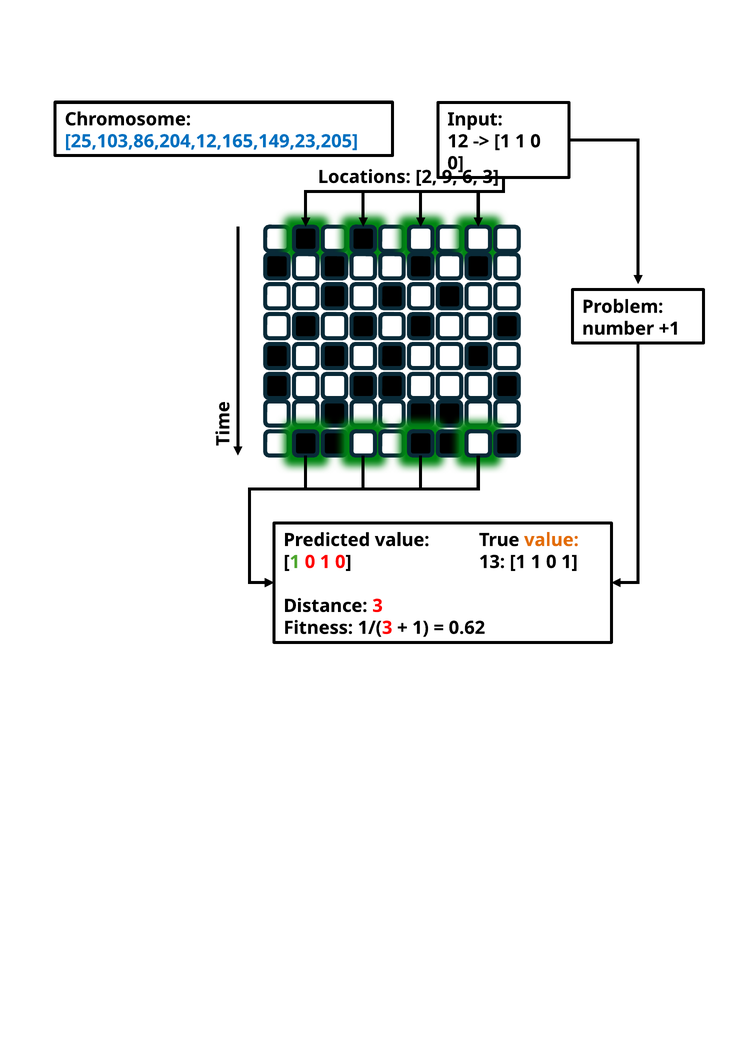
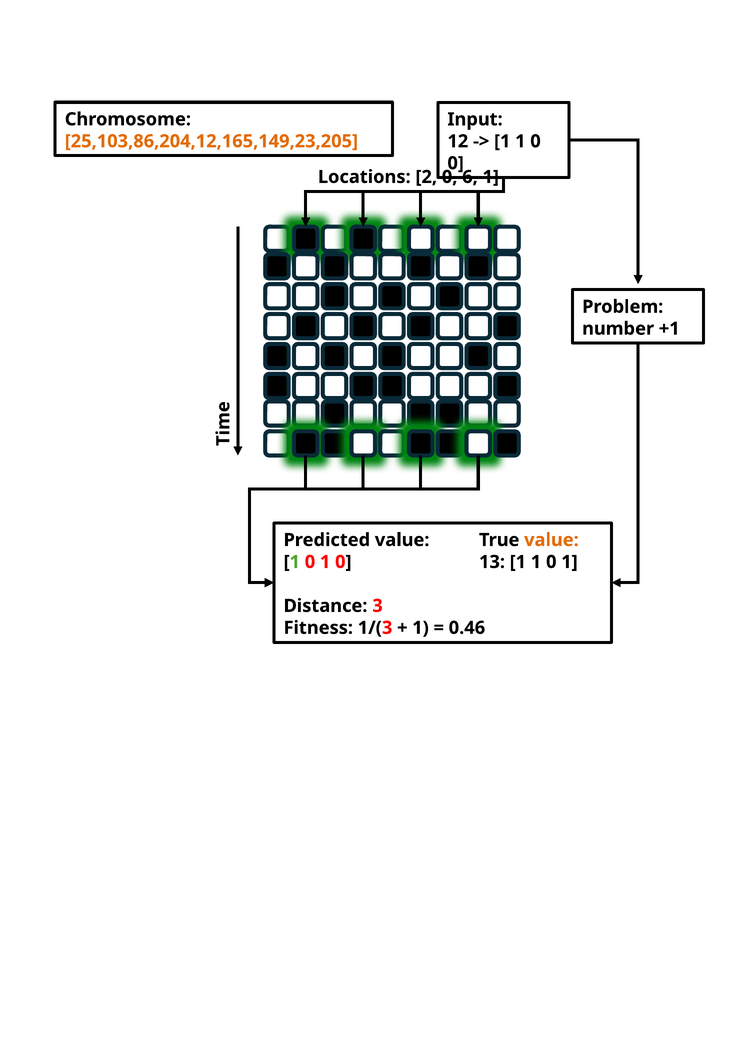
25,103,86,204,12,165,149,23,205 colour: blue -> orange (211, 141)
2 9: 9 -> 0 (450, 177)
6 3: 3 -> 1 (491, 177)
0.62: 0.62 -> 0.46 (467, 628)
